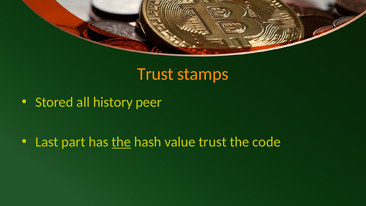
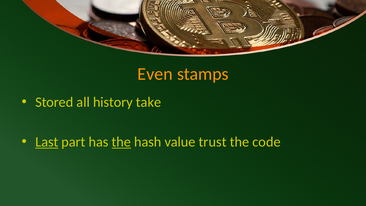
Trust: Trust -> Even (155, 74)
peer: peer -> take (149, 102)
Last underline: none -> present (47, 142)
